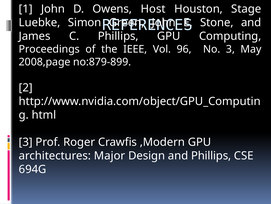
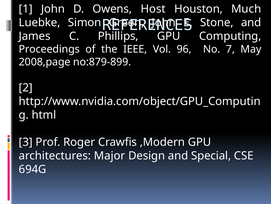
Stage: Stage -> Much (246, 9)
No 3: 3 -> 7 (230, 49)
and Phillips: Phillips -> Special (211, 155)
